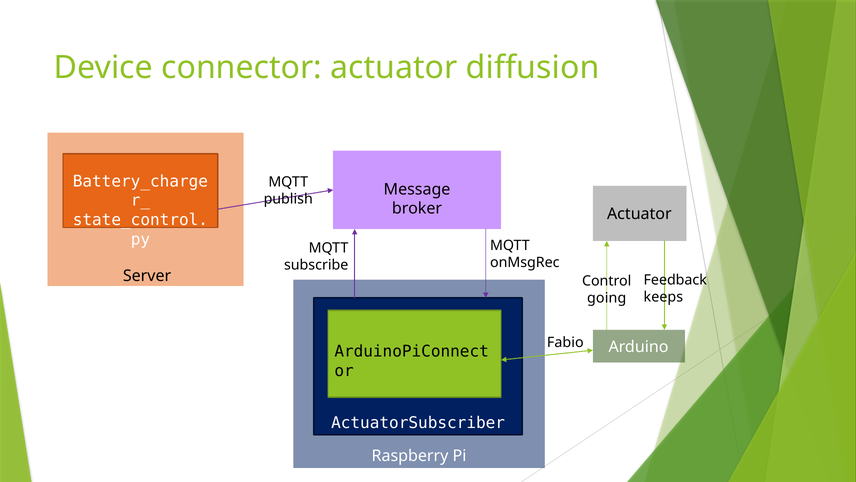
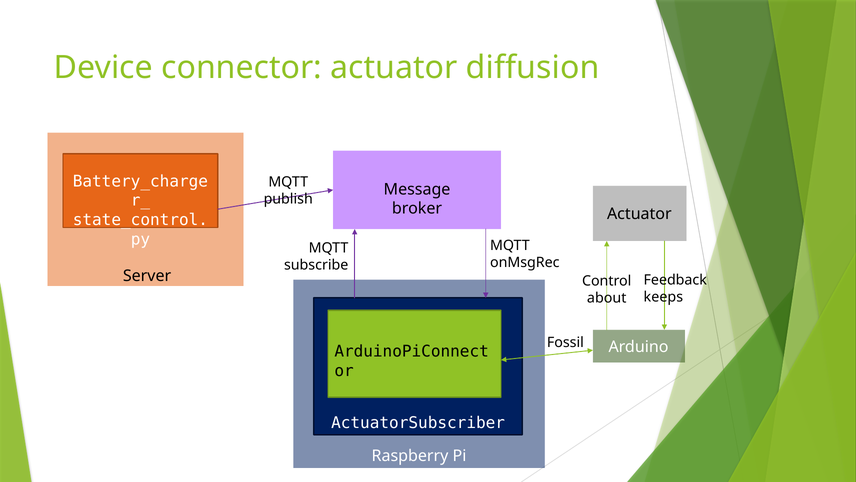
going: going -> about (607, 298)
Fabio: Fabio -> Fossil (565, 342)
